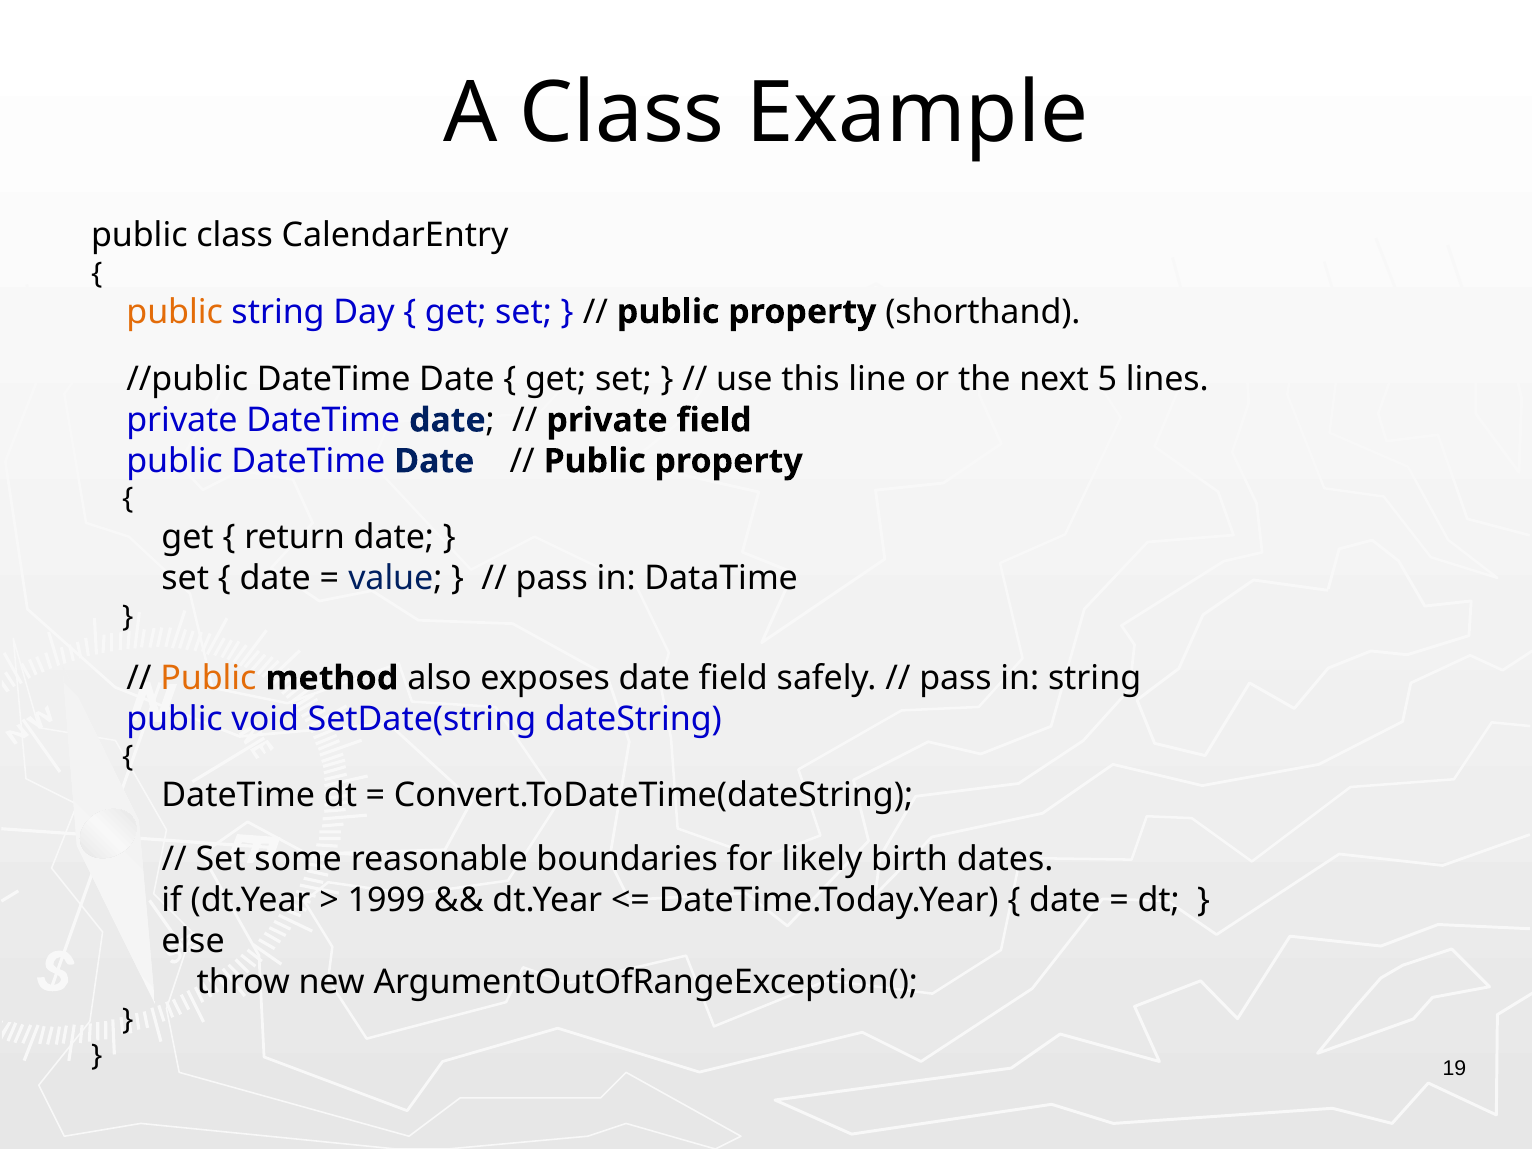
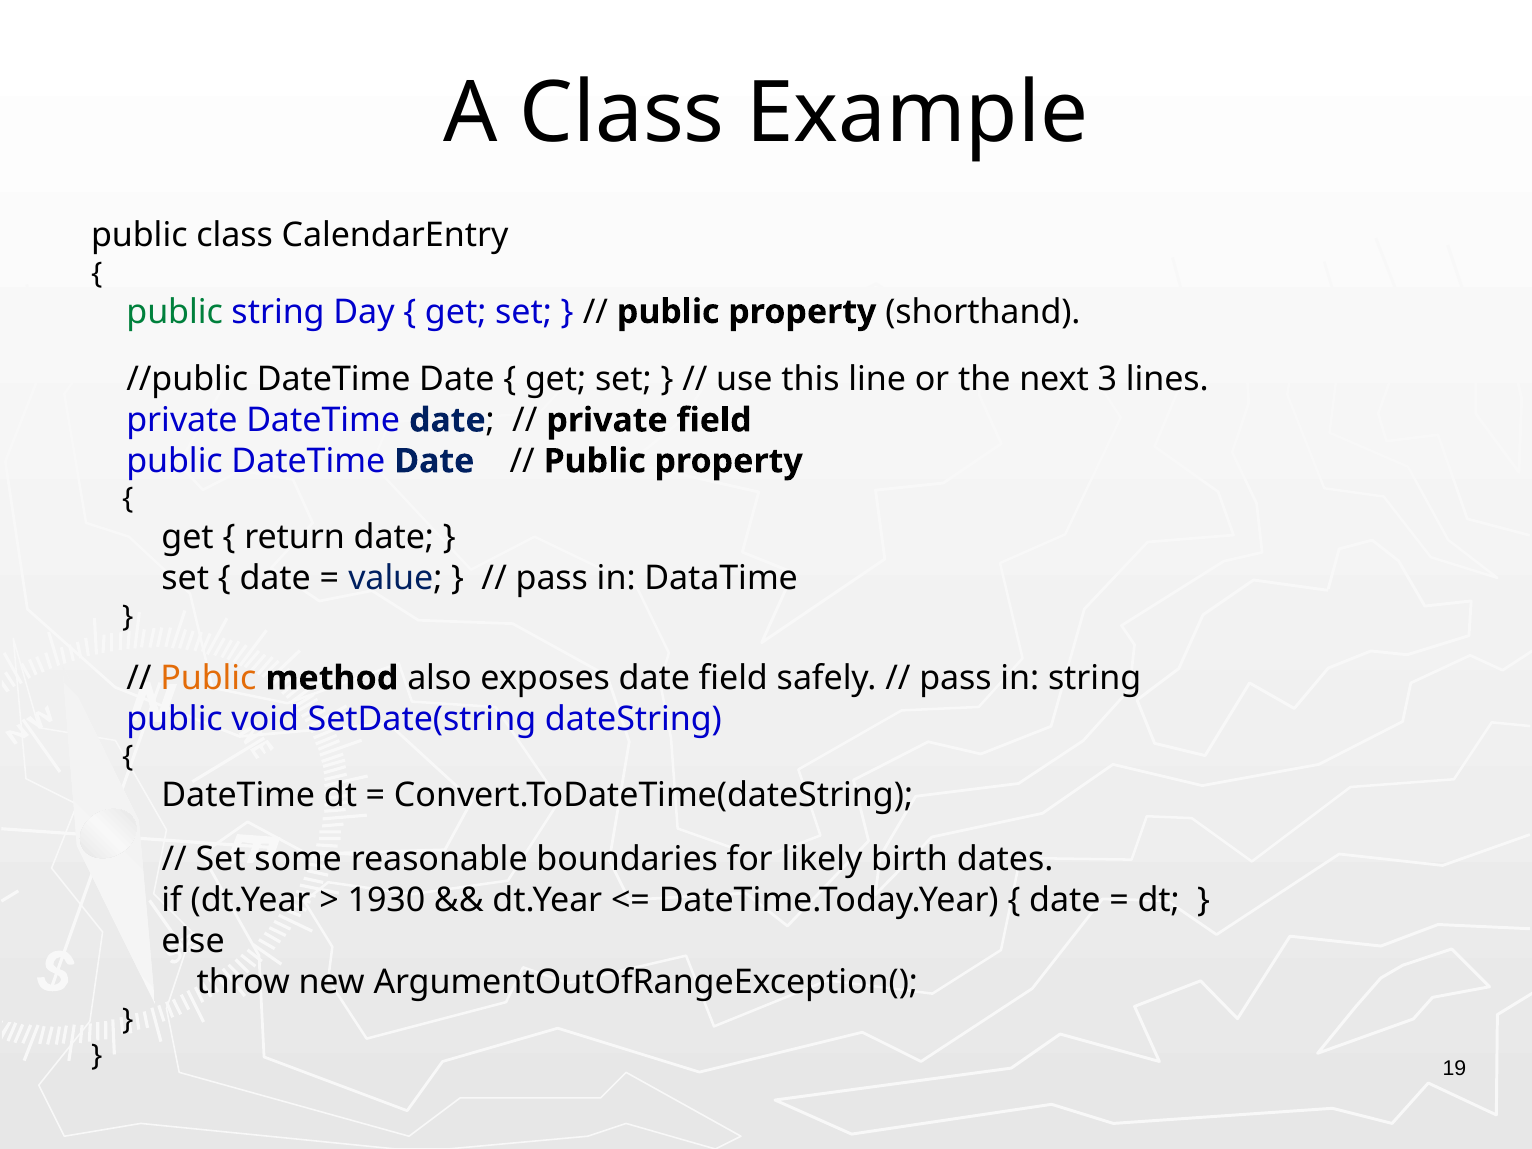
public colour: orange -> green (175, 312)
5: 5 -> 3 (1107, 379)
1999: 1999 -> 1930 (387, 900)
